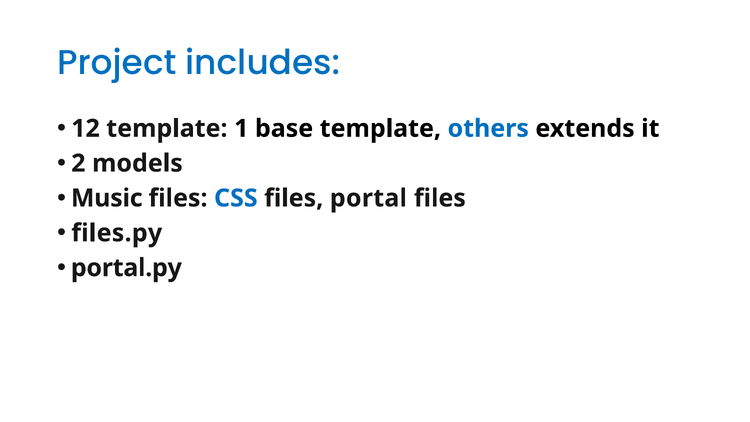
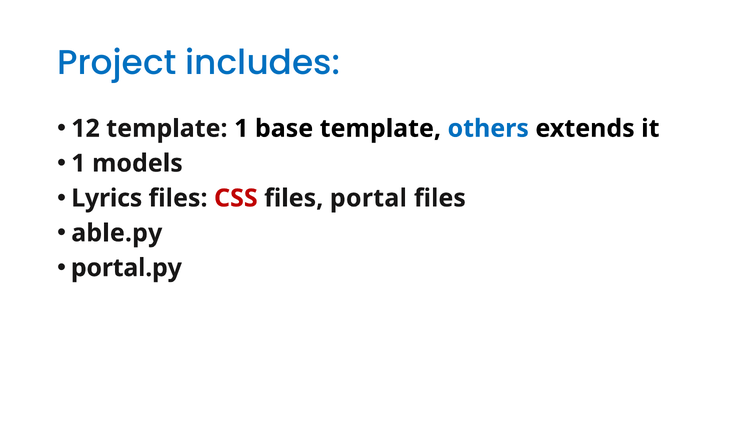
2: 2 -> 1 (78, 163)
Music: Music -> Lyrics (107, 198)
CSS colour: blue -> red (236, 198)
files.py: files.py -> able.py (117, 233)
